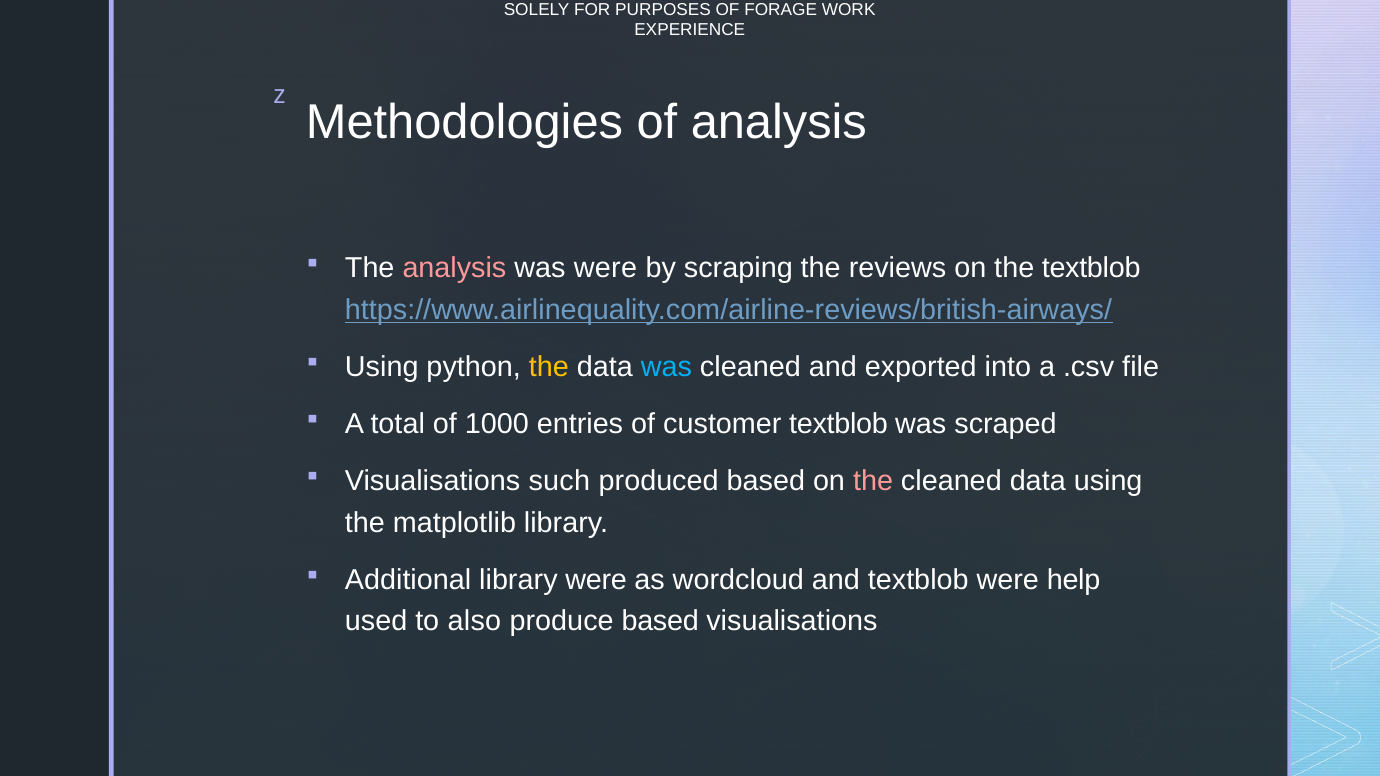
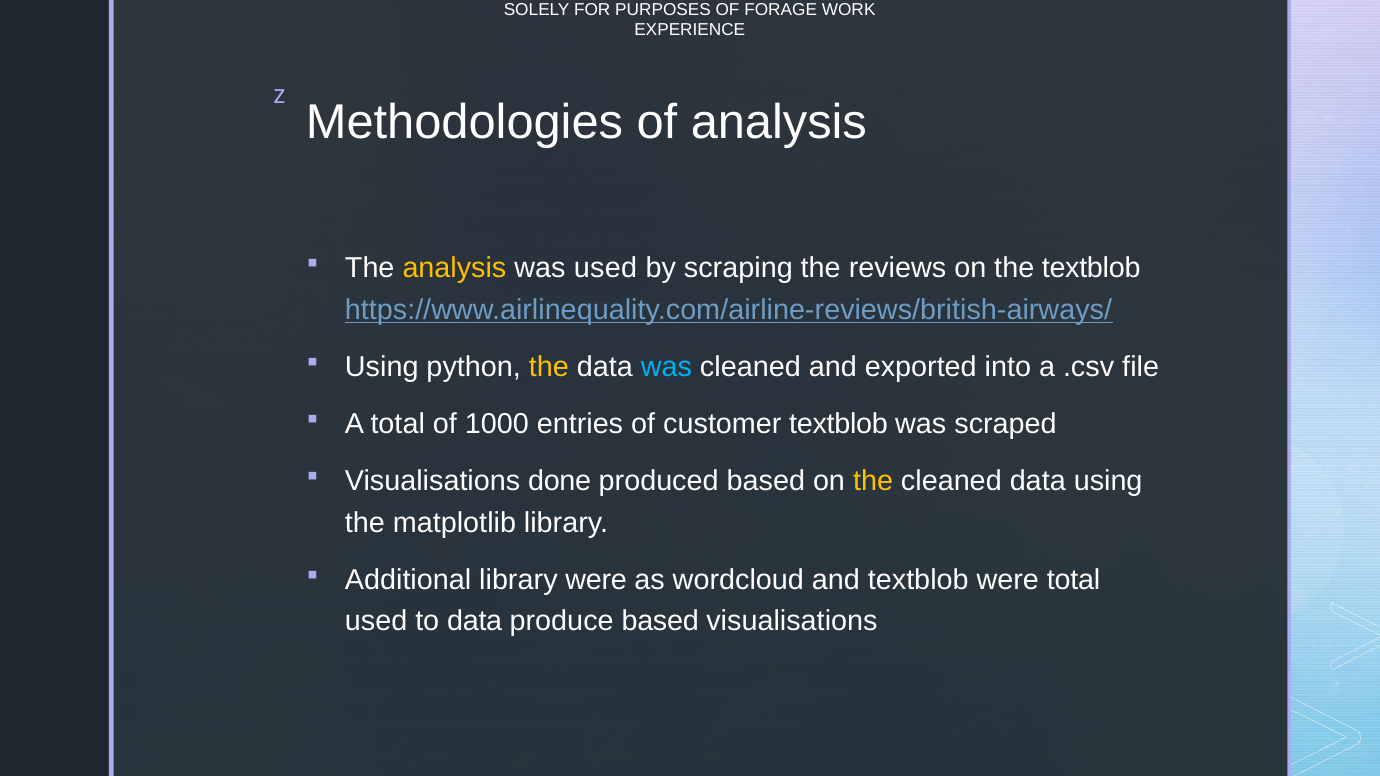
analysis colour: pink -> yellow (454, 269)
was were: were -> used (605, 269)
such: such -> done (560, 482)
the colour: pink -> yellow (873, 482)
were help: help -> total (1074, 580)
to also: also -> data (475, 622)
